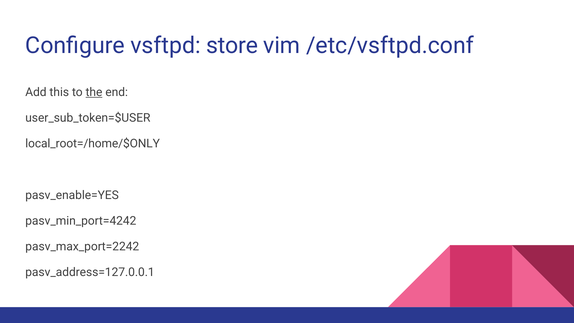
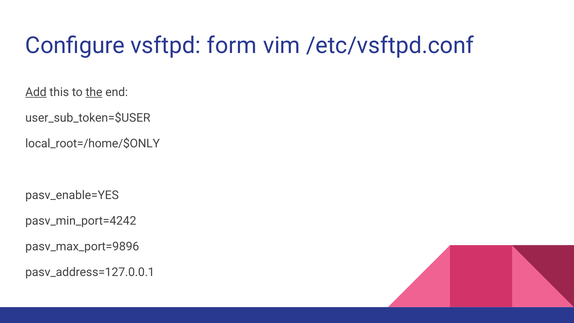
store: store -> form (232, 45)
Add underline: none -> present (36, 92)
pasv_max_port=2242: pasv_max_port=2242 -> pasv_max_port=9896 (82, 246)
